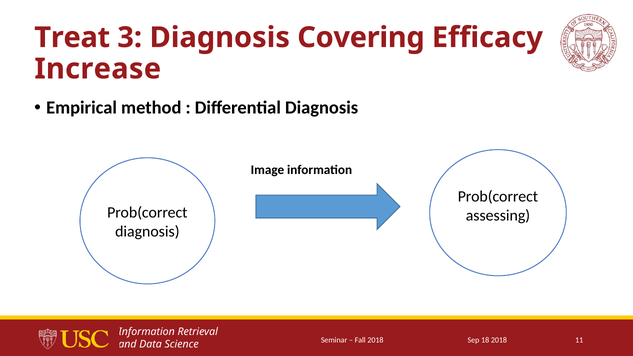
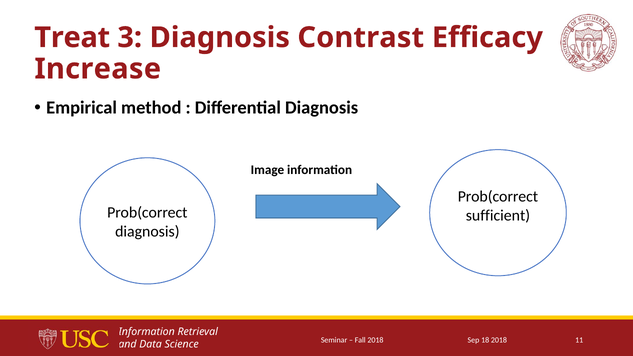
Covering: Covering -> Contrast (361, 38)
assessing: assessing -> sufficient (498, 215)
